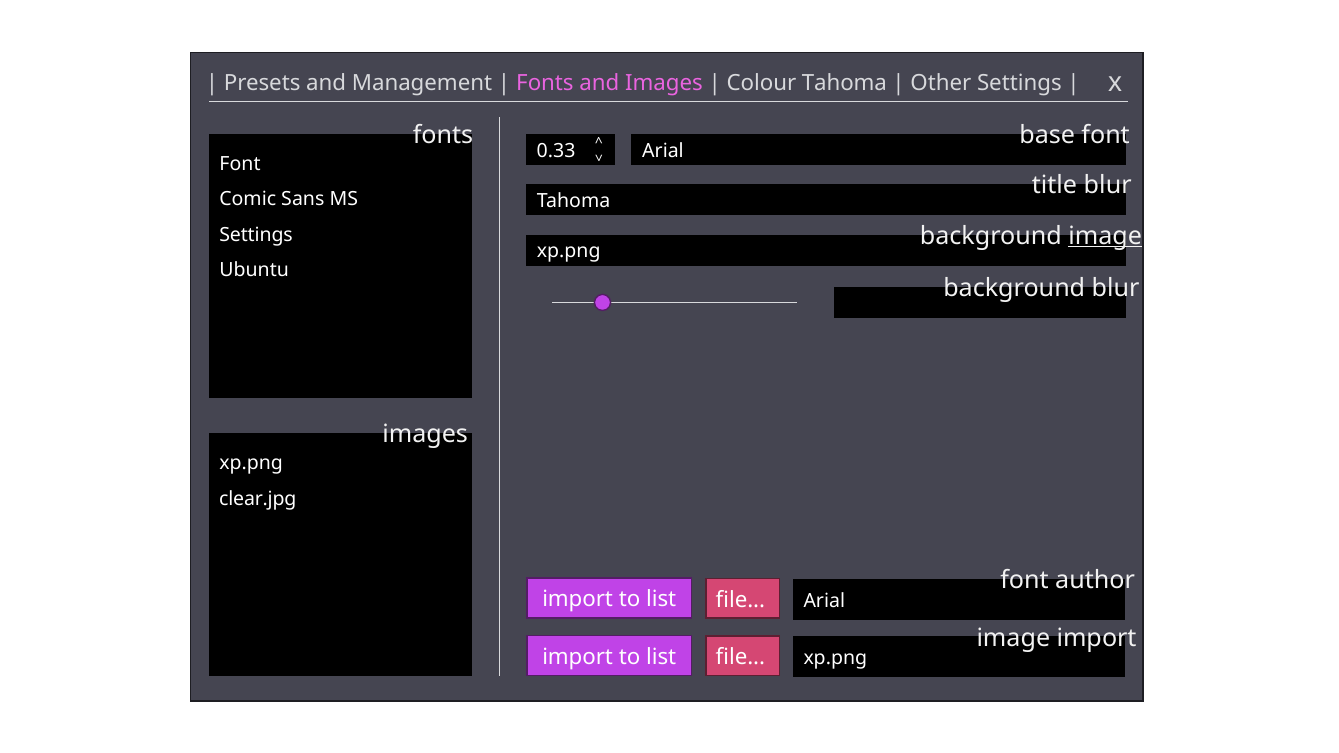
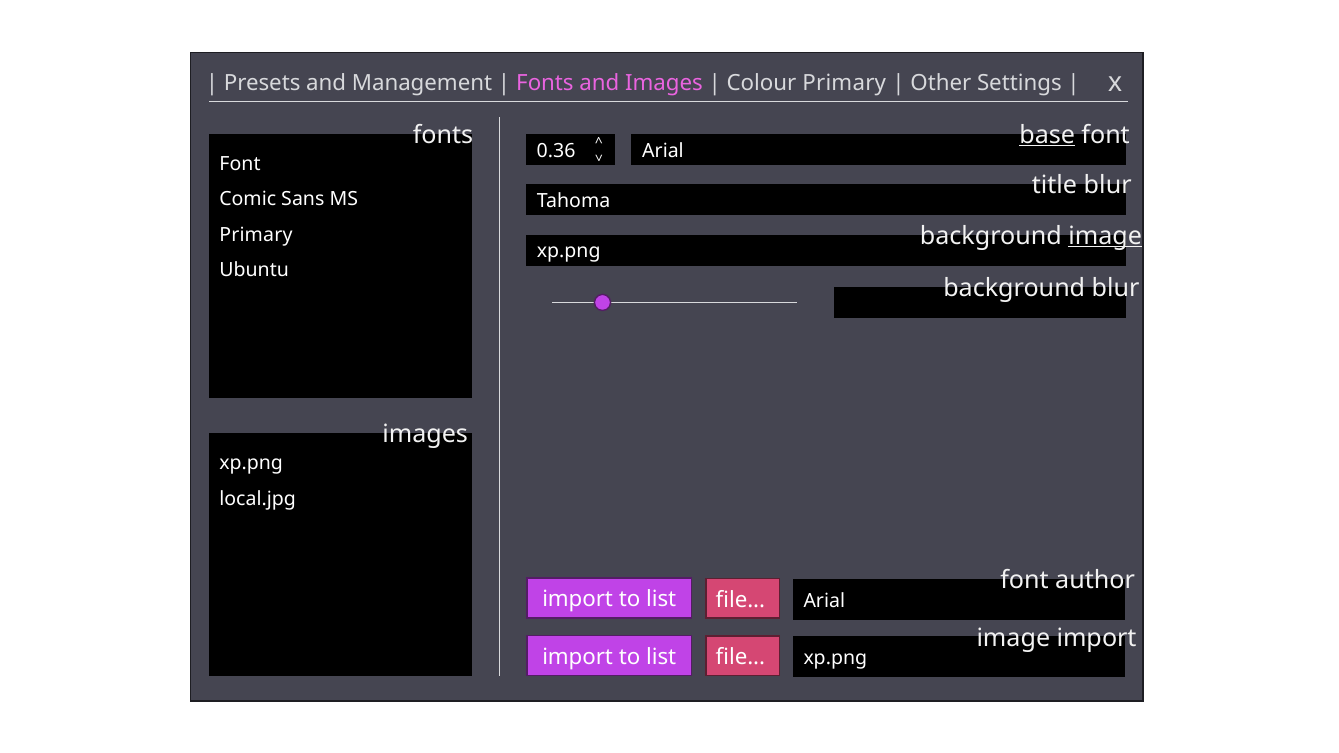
Colour Tahoma: Tahoma -> Primary (844, 83)
base underline: none -> present (1047, 135)
0.33: 0.33 -> 0.36 (556, 151)
Settings: Settings -> Primary (256, 235)
clear.jpg: clear.jpg -> local.jpg (258, 499)
